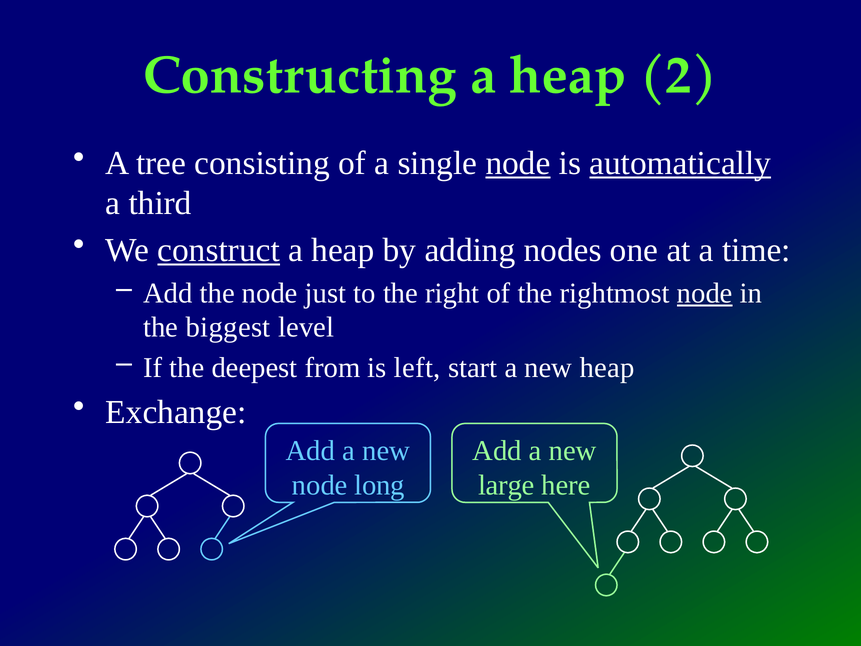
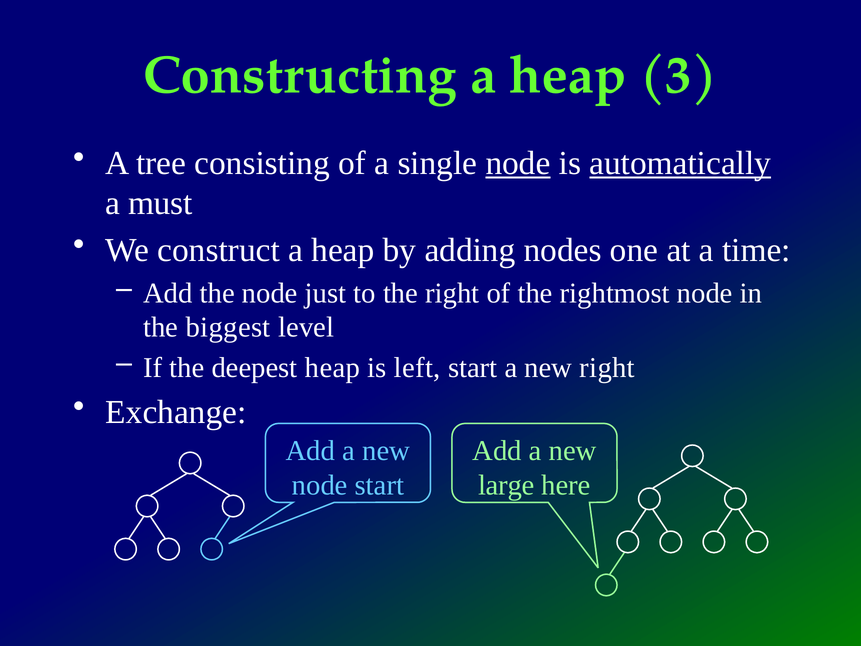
2: 2 -> 3 (678, 75)
third: third -> must (160, 203)
construct underline: present -> none (219, 250)
node underline: present -> none (705, 293)
deepest from: from -> heap (332, 368)
new heap: heap -> right (607, 368)
node long: long -> start (379, 485)
